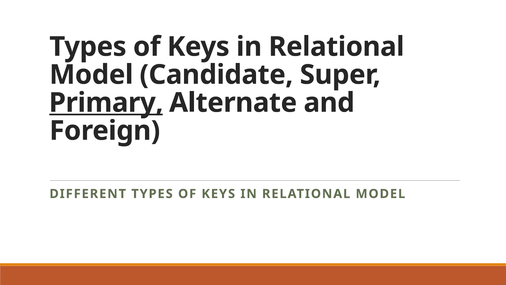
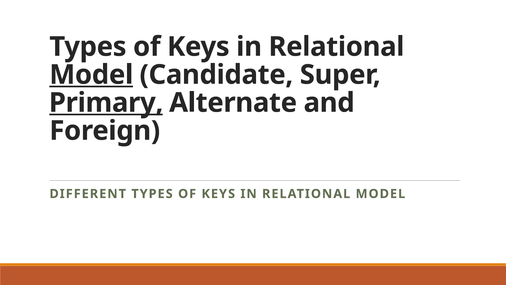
Model underline: none -> present (91, 75)
